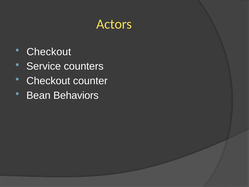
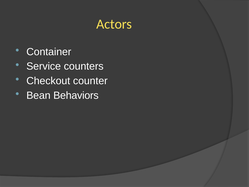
Checkout: Checkout -> Container (49, 52)
